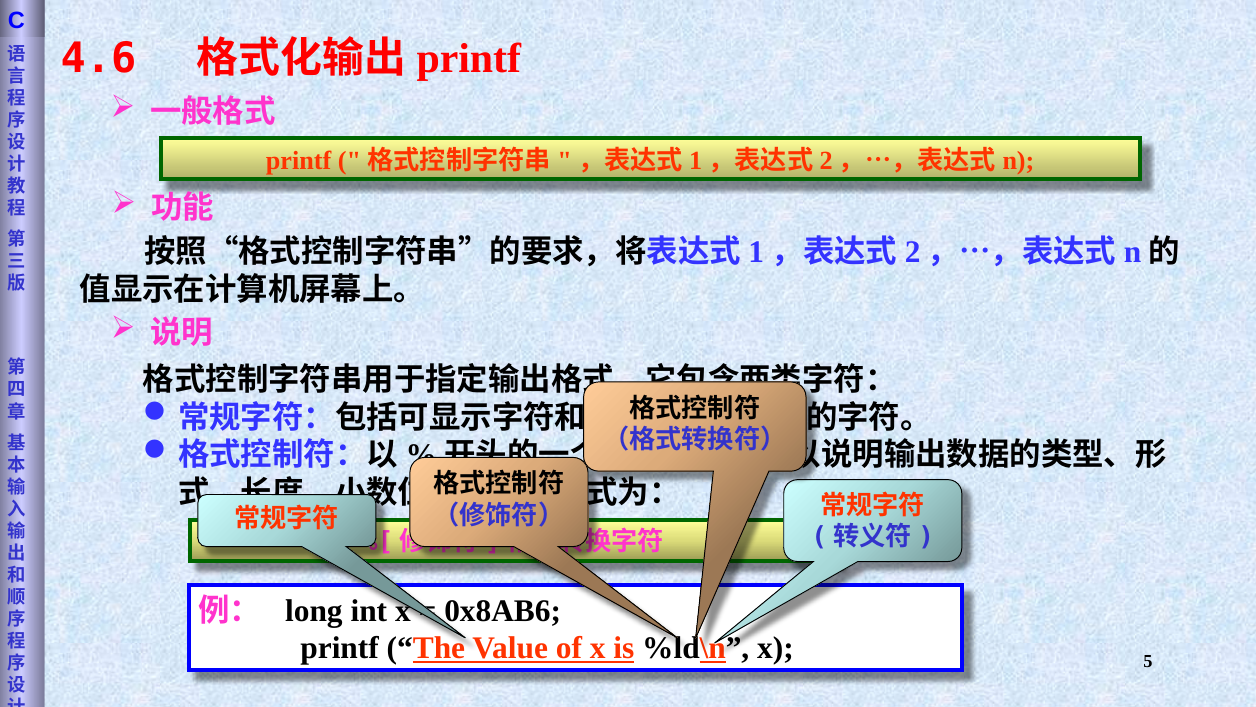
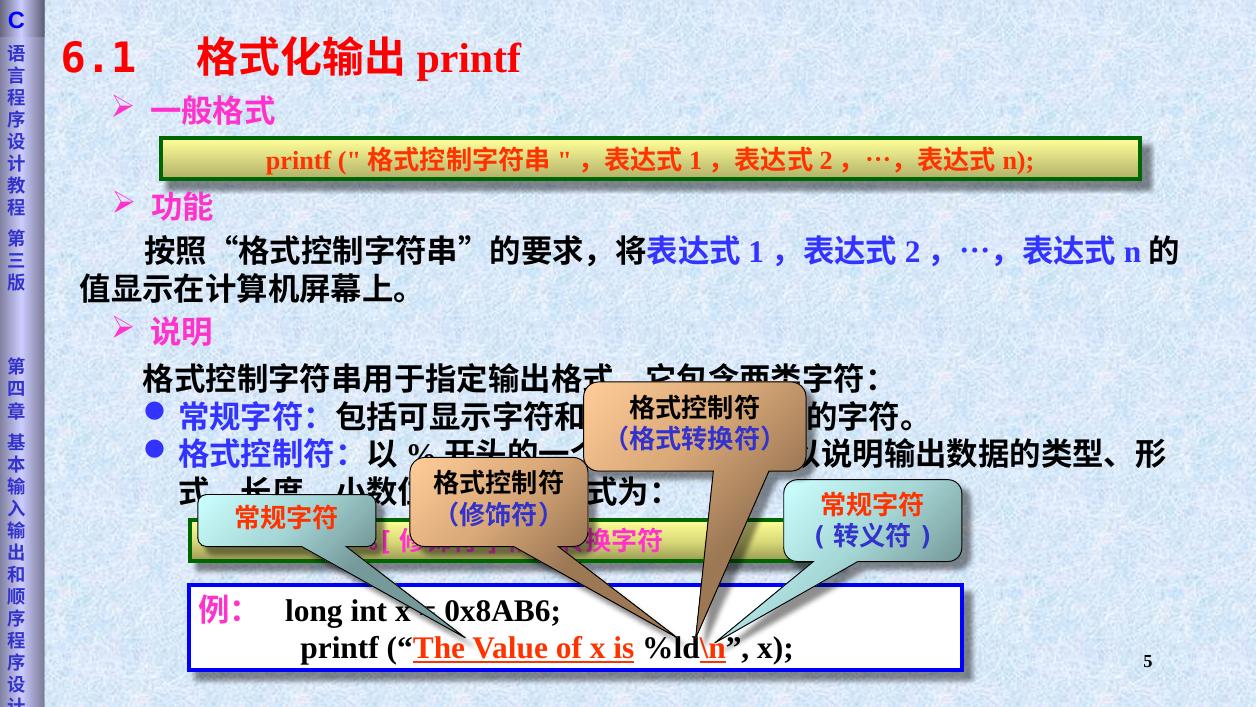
4.6: 4.6 -> 6.1 (99, 58)
